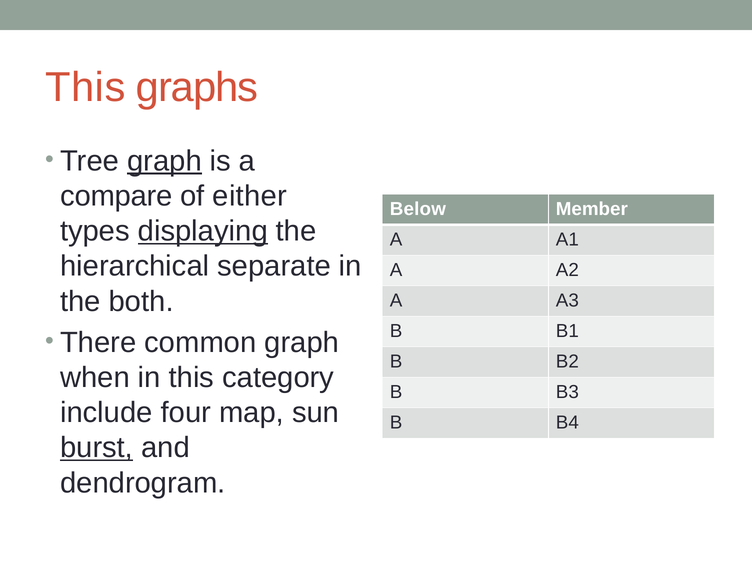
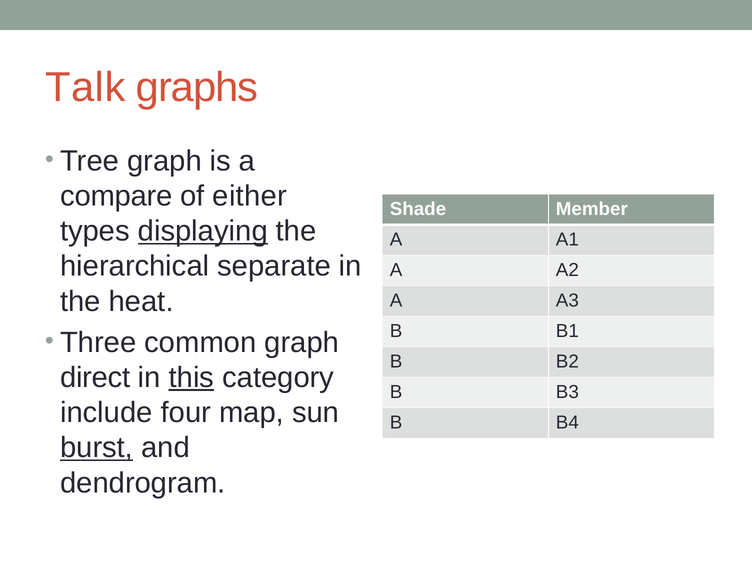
This: This -> Talk (86, 88)
graph underline: present -> none (164, 161)
Below: Below -> Shade (418, 209)
both: both -> heat (141, 301)
There: There -> Three (98, 342)
when: when -> direct (95, 378)
this underline: none -> present (191, 378)
